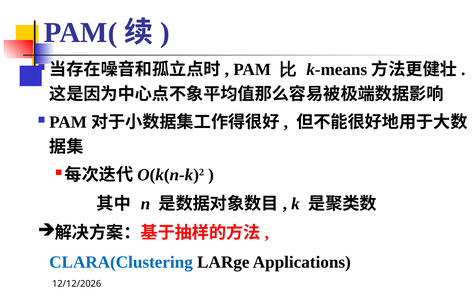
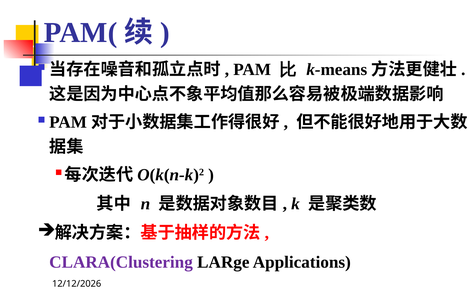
CLARA(Clustering colour: blue -> purple (121, 262)
